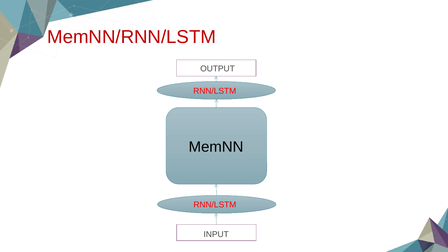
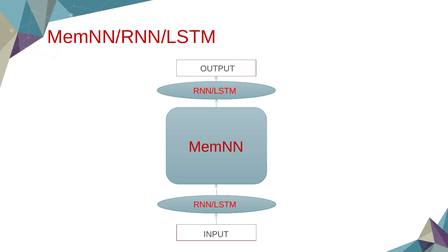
MemNN colour: black -> red (216, 147)
